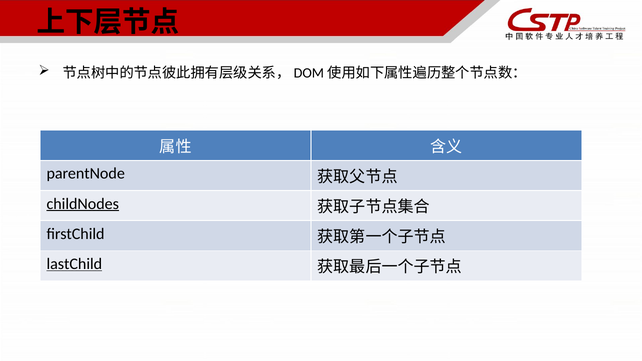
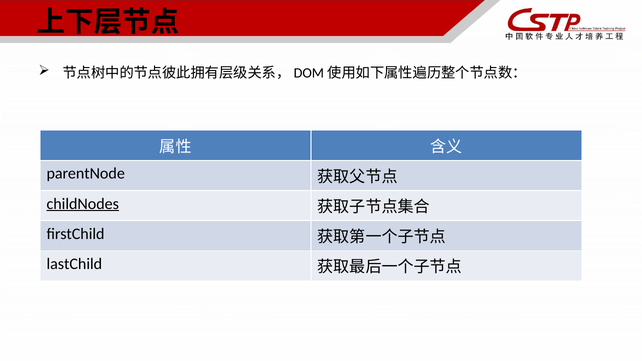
lastChild underline: present -> none (74, 264)
